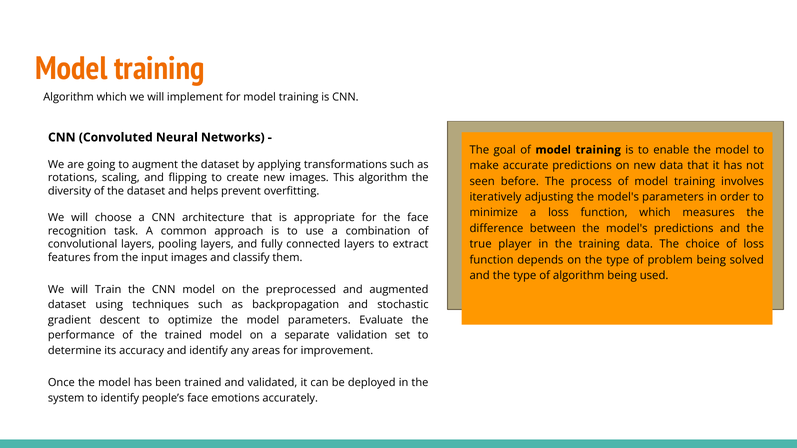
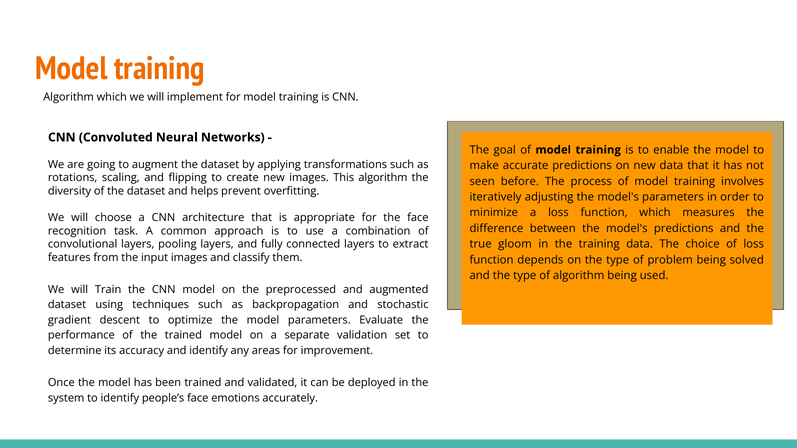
player: player -> gloom (515, 244)
